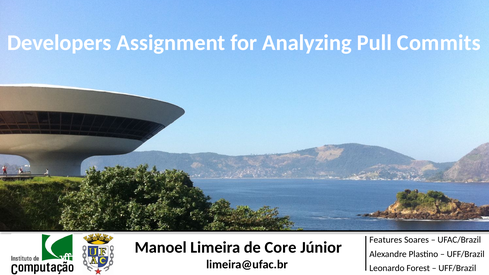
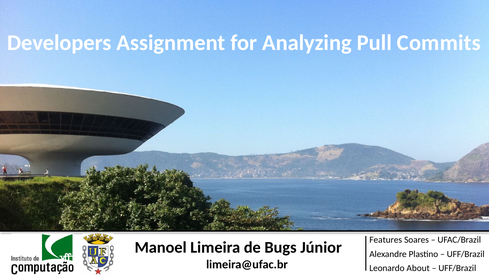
Core: Core -> Bugs (281, 248)
Forest: Forest -> About (418, 268)
